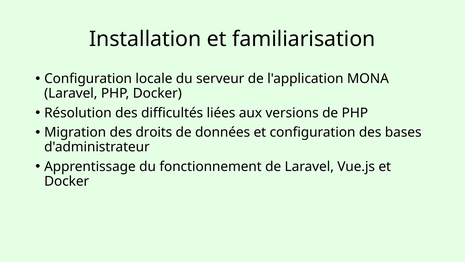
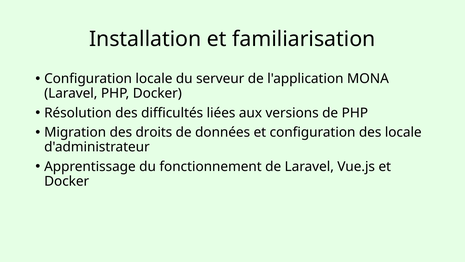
des bases: bases -> locale (403, 132)
